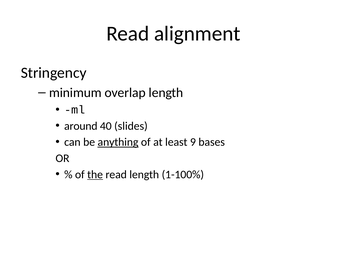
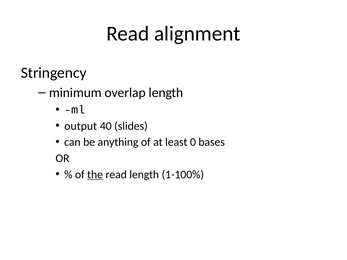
around: around -> output (81, 126)
anything underline: present -> none (118, 142)
9: 9 -> 0 (193, 142)
